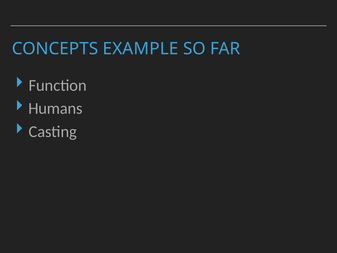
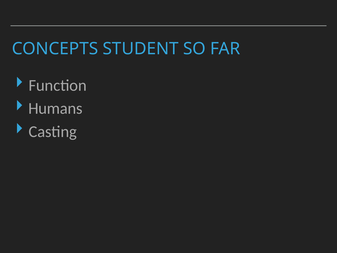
EXAMPLE: EXAMPLE -> STUDENT (141, 49)
